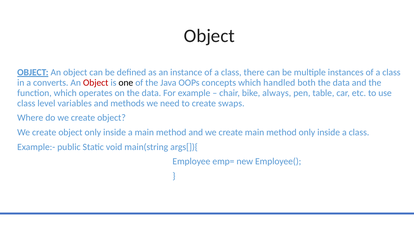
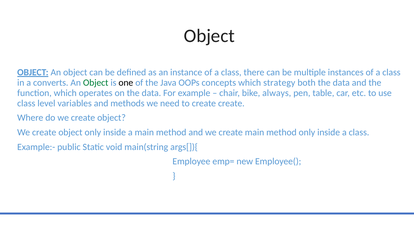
Object colour: red -> green (96, 83)
handled: handled -> strategy (279, 83)
create swaps: swaps -> create (231, 103)
